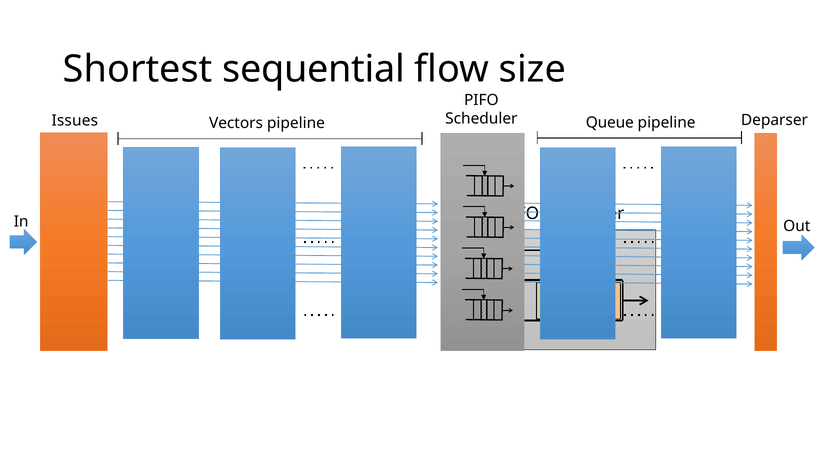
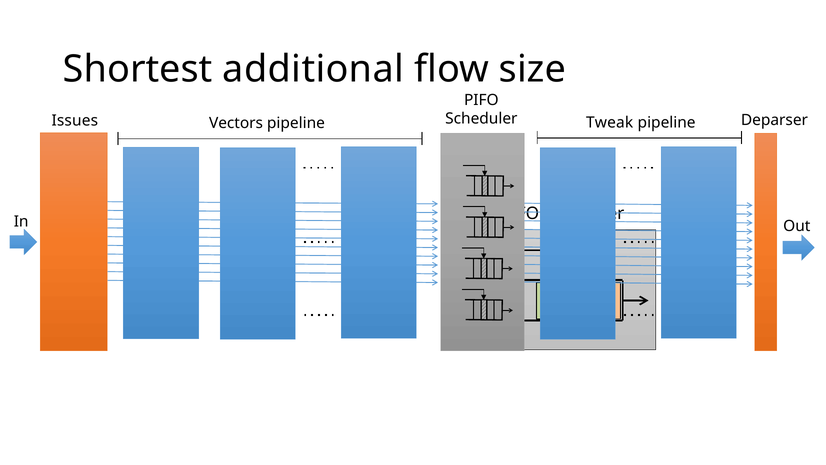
sequential: sequential -> additional (313, 69)
Queue: Queue -> Tweak (610, 122)
